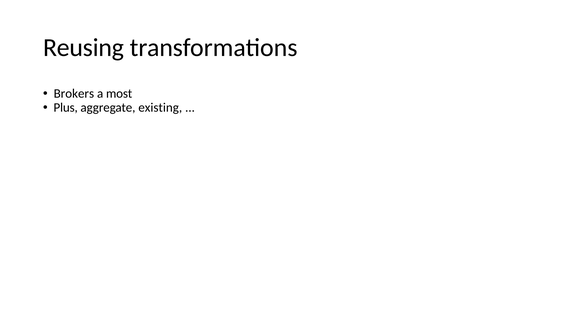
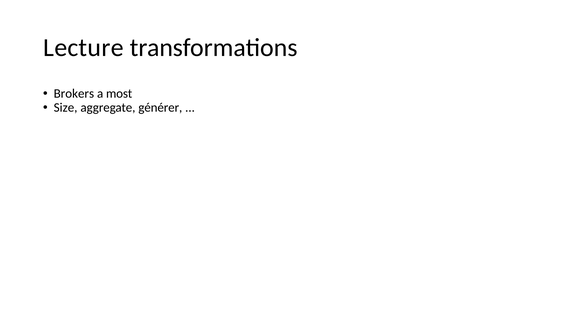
Reusing: Reusing -> Lecture (83, 47)
Plus: Plus -> Size (66, 108)
existing: existing -> générer (160, 108)
